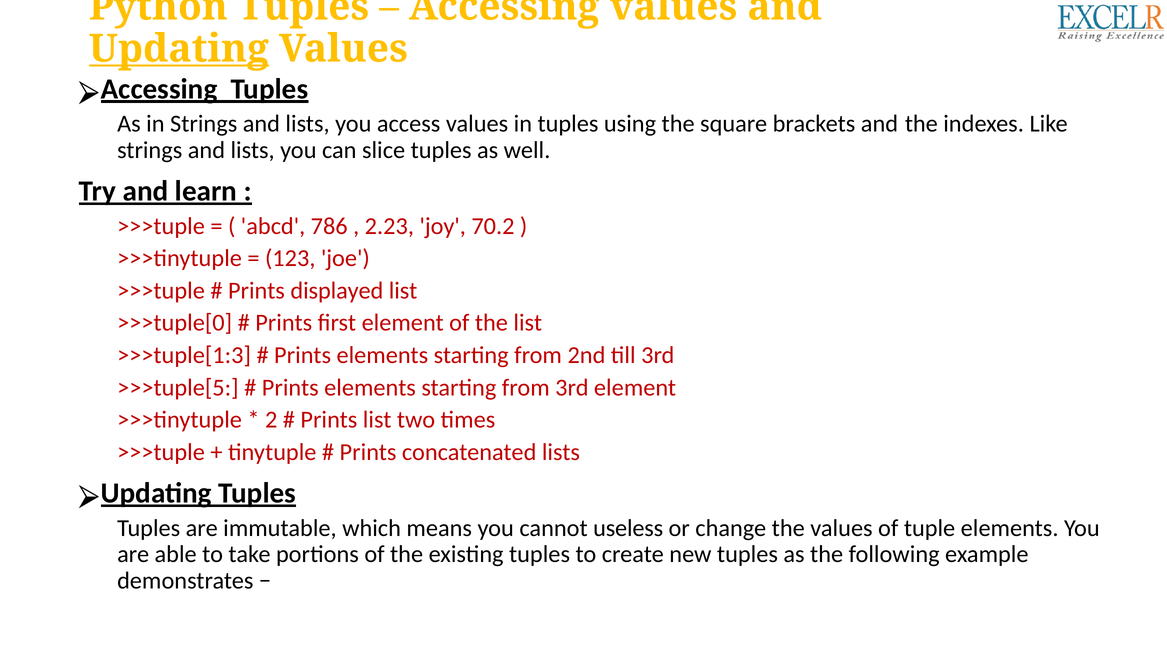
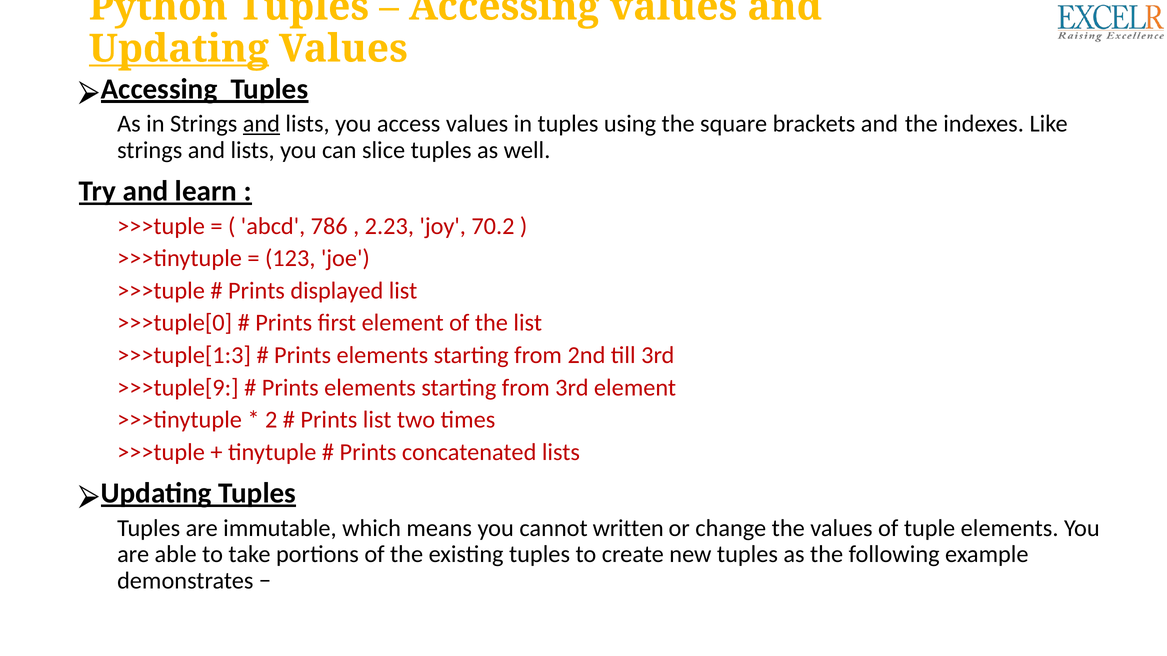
and underline: none -> present (261, 124)
>>>tuple[5: >>>tuple[5 -> >>>tuple[9 (178, 388)
useless: useless -> written (628, 528)
